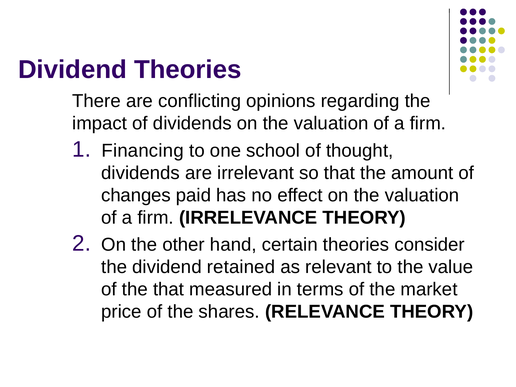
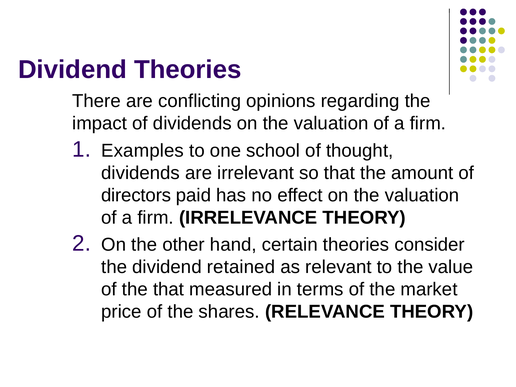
Financing: Financing -> Examples (143, 151)
changes: changes -> directors (136, 195)
